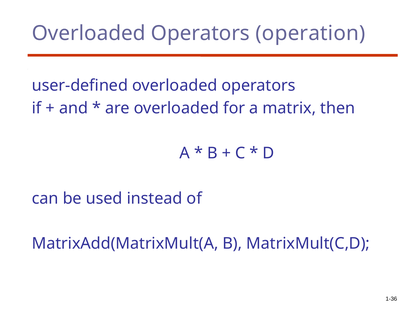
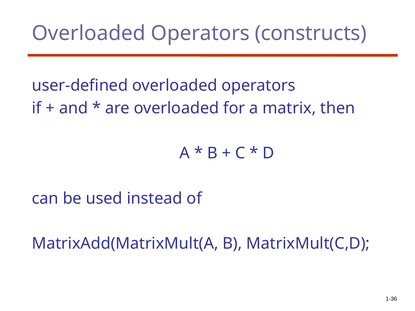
operation: operation -> constructs (311, 33)
